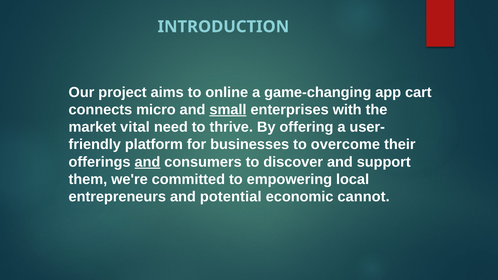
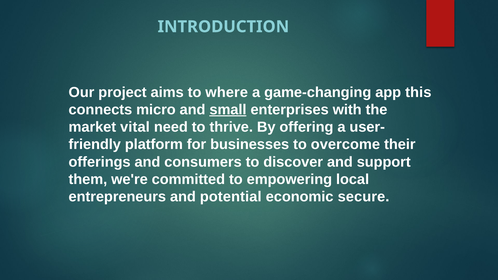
online: online -> where (227, 92)
cart: cart -> this (418, 92)
and underline: present -> none (147, 162)
cannot: cannot -> secure (364, 197)
